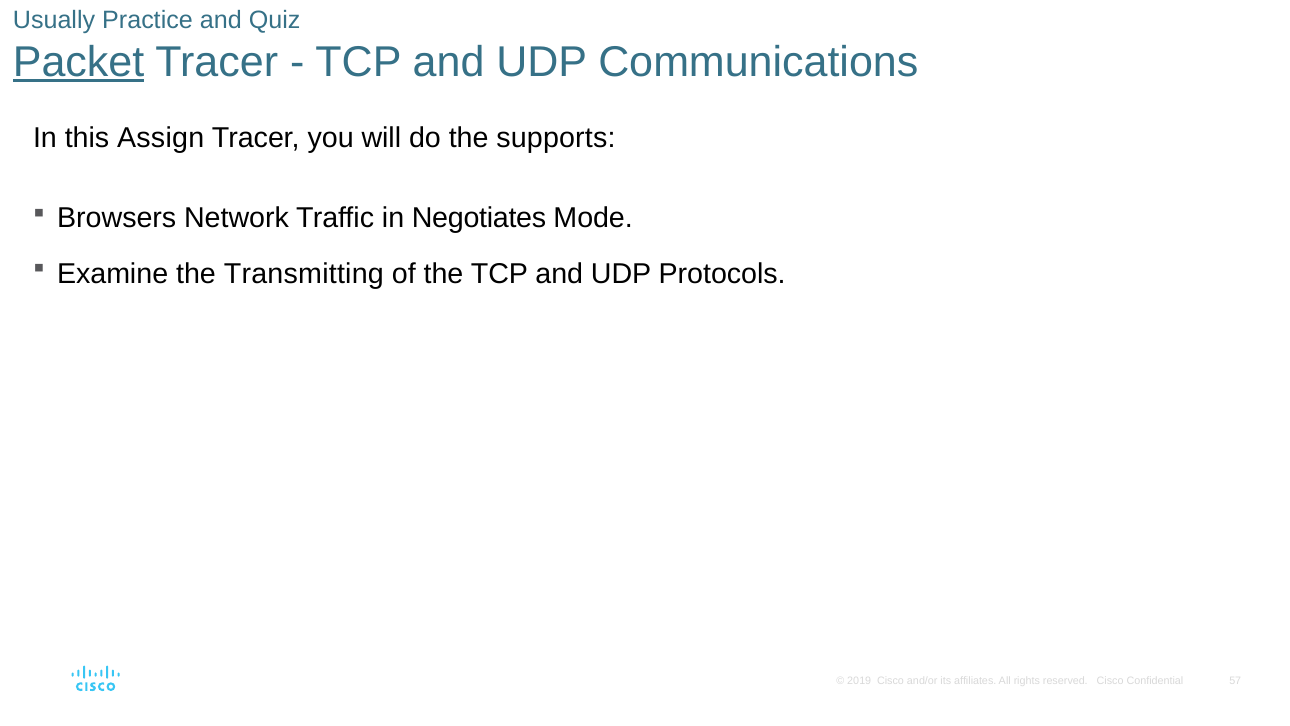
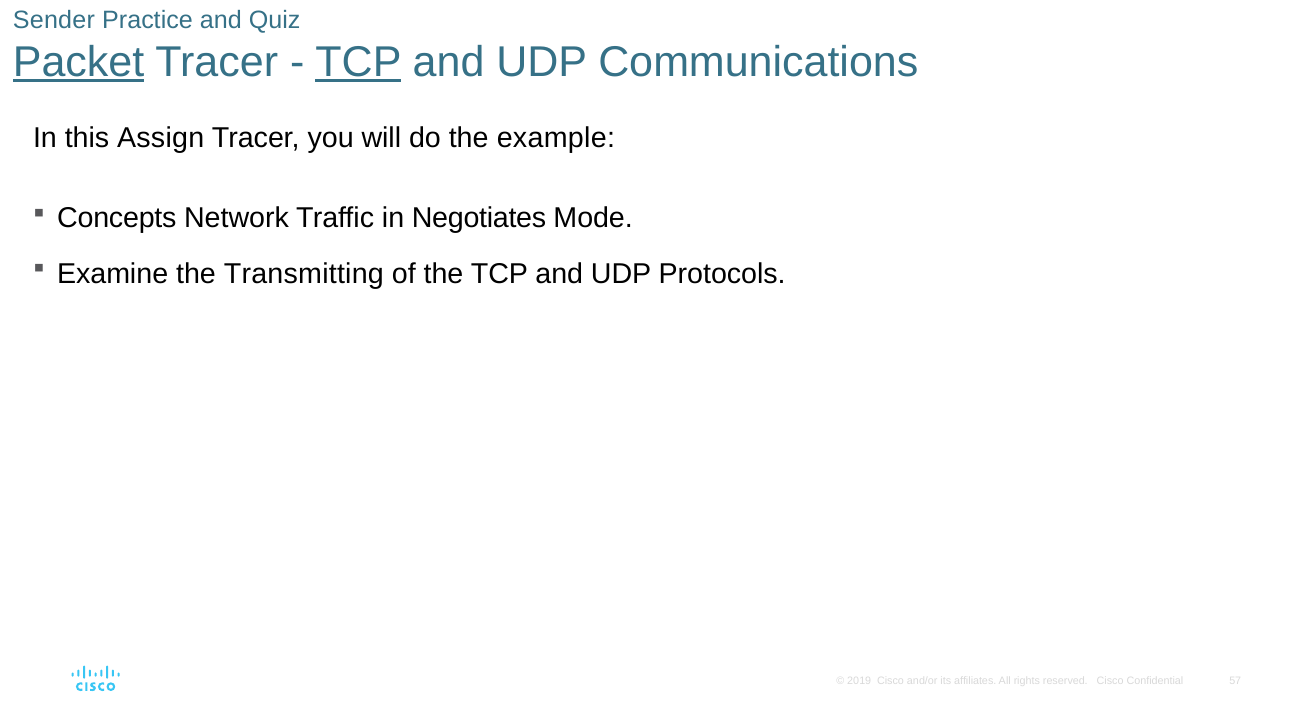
Usually: Usually -> Sender (54, 20)
TCP underline: none -> present (358, 62)
supports: supports -> example (556, 138)
Browsers: Browsers -> Concepts (117, 218)
